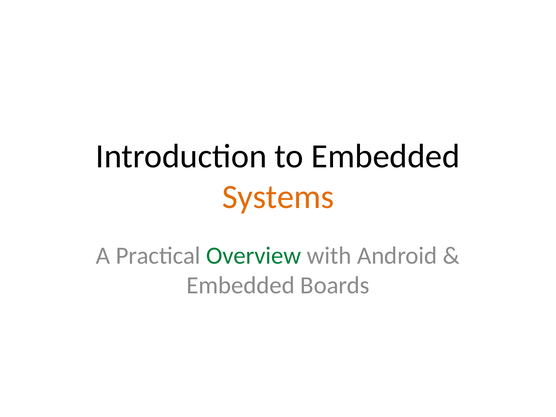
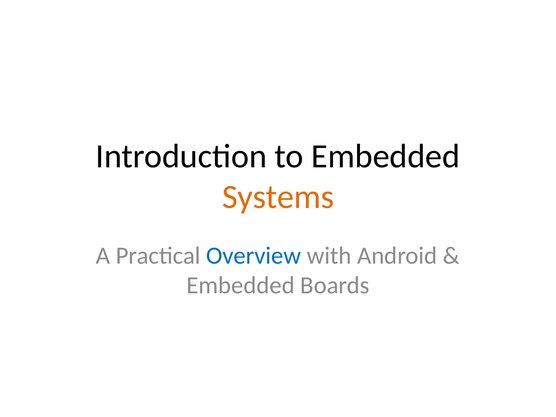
Overview colour: green -> blue (254, 256)
